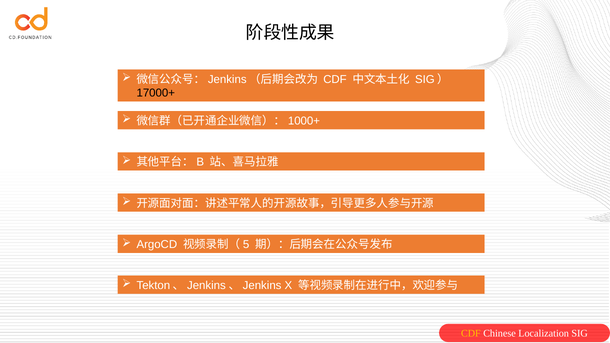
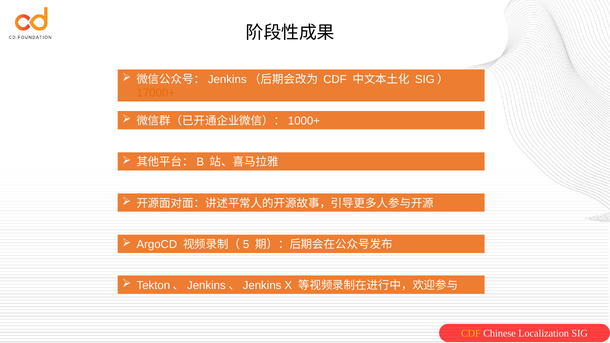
17000+ colour: black -> orange (156, 93)
